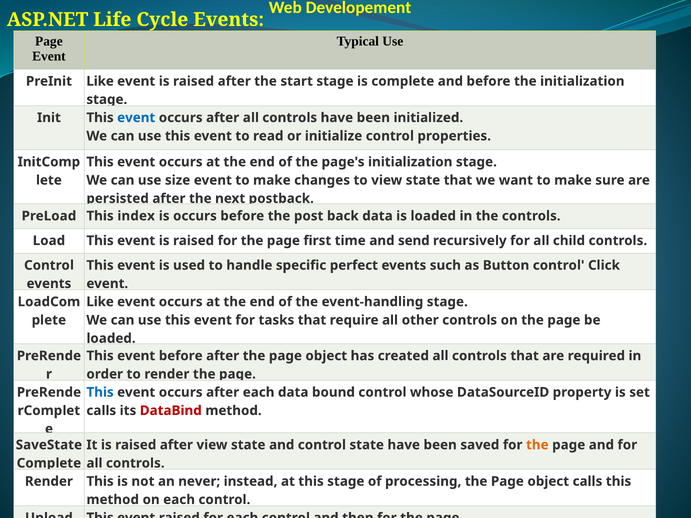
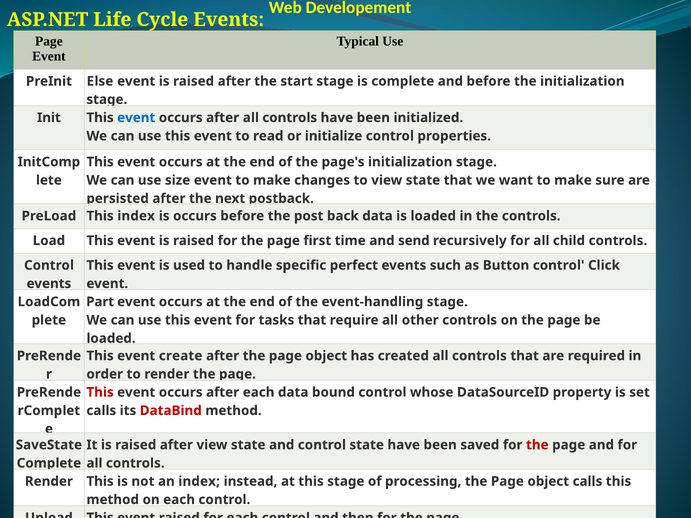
PreInit Like: Like -> Else (100, 81)
Like: Like -> Part (100, 302)
event before: before -> create (181, 356)
This colour: blue -> red (100, 392)
the colour: orange -> red (537, 445)
an never: never -> index (199, 482)
